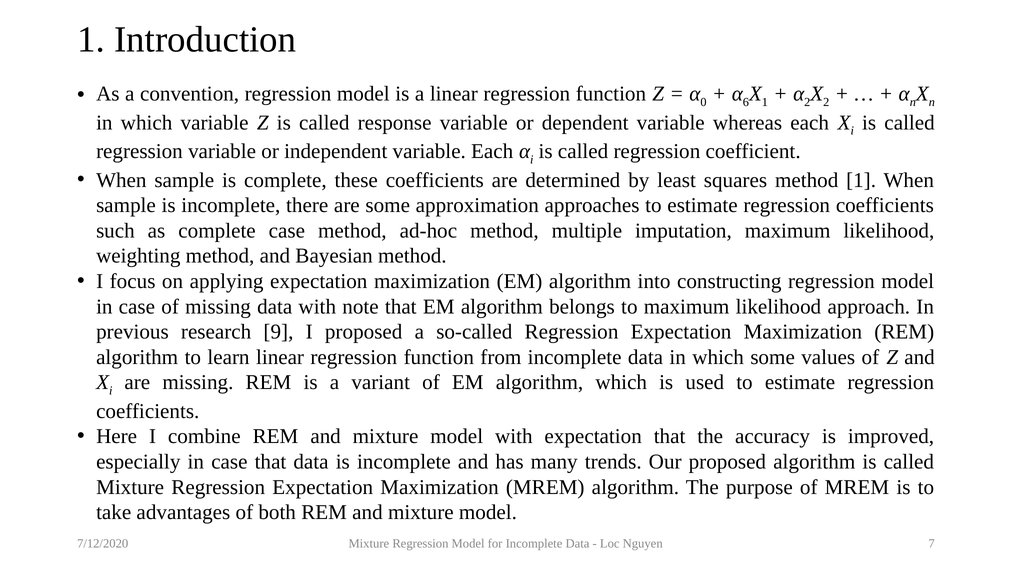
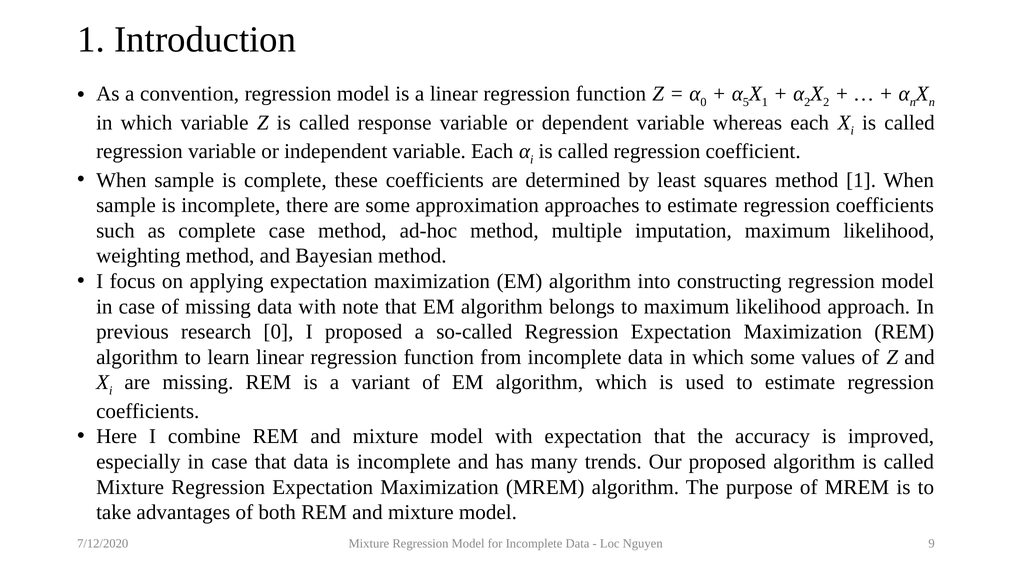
6: 6 -> 5 (746, 102)
research 9: 9 -> 0 (278, 332)
7: 7 -> 9 (932, 544)
